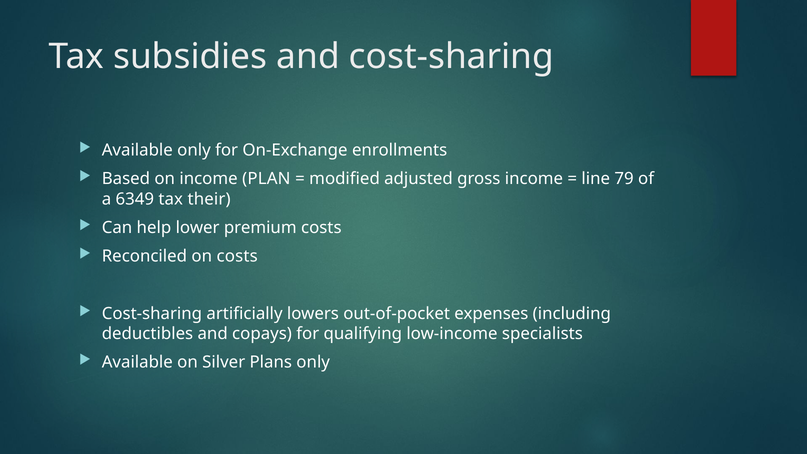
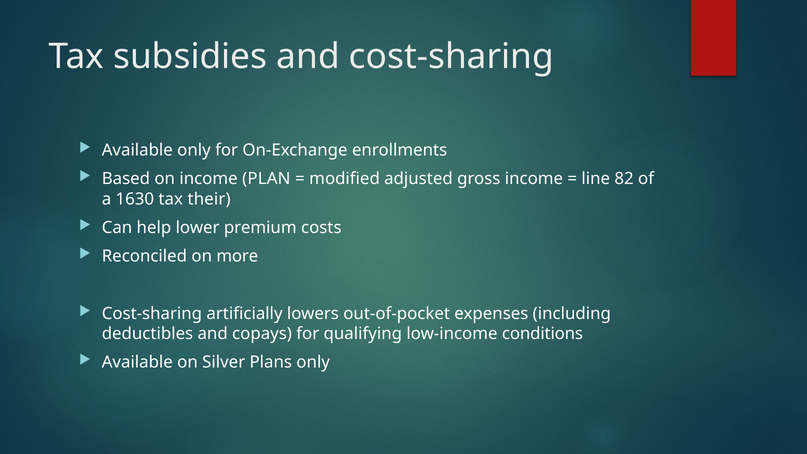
79: 79 -> 82 (624, 179)
6349: 6349 -> 1630 (135, 199)
on costs: costs -> more (237, 256)
specialists: specialists -> conditions (543, 334)
